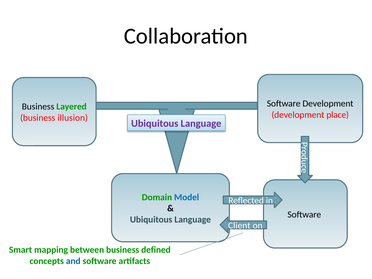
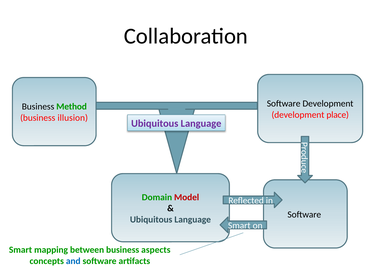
Layered: Layered -> Method (72, 107)
Model colour: blue -> red (187, 197)
Client: Client -> Smart (239, 226)
defined: defined -> aspects (156, 250)
